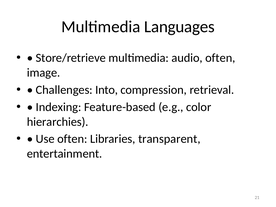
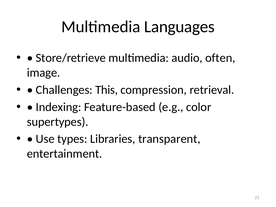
Into: Into -> This (107, 90)
hierarchies: hierarchies -> supertypes (58, 122)
Use often: often -> types (72, 139)
